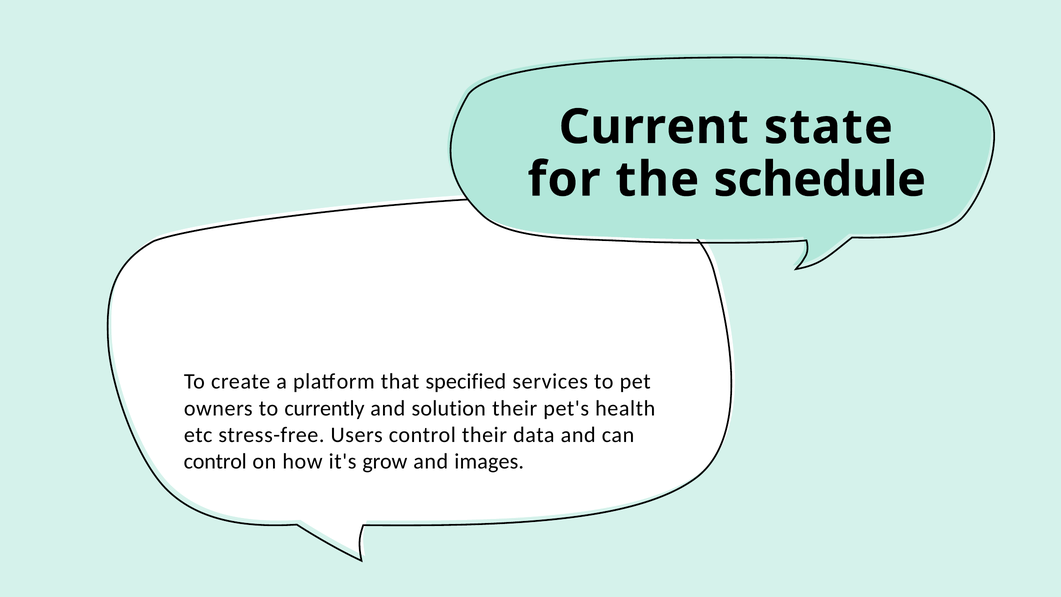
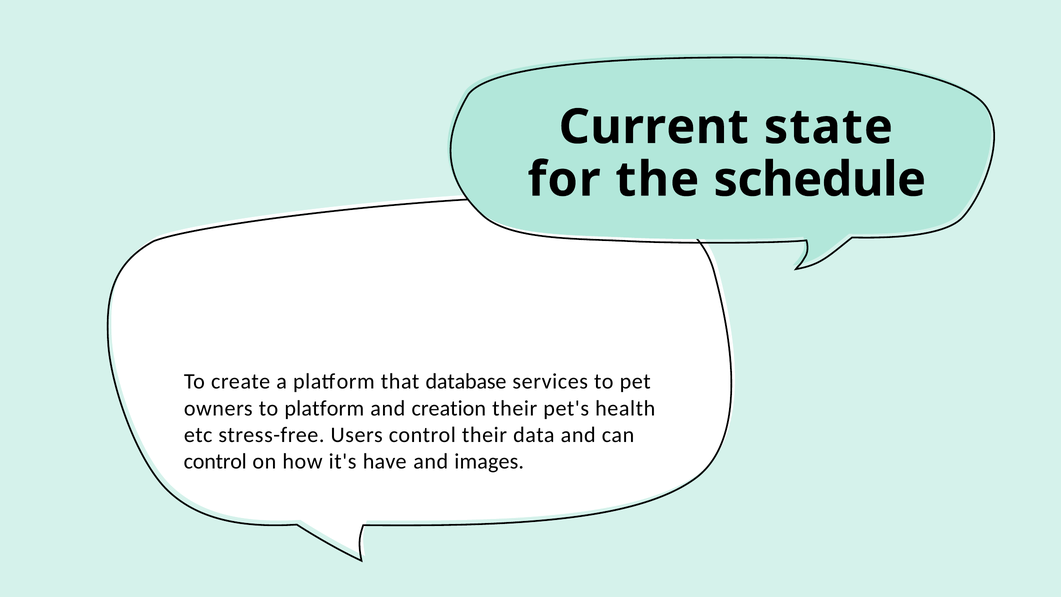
specified: specified -> database (466, 382)
to currently: currently -> platform (324, 408)
solution: solution -> creation (449, 408)
grow: grow -> have (385, 461)
